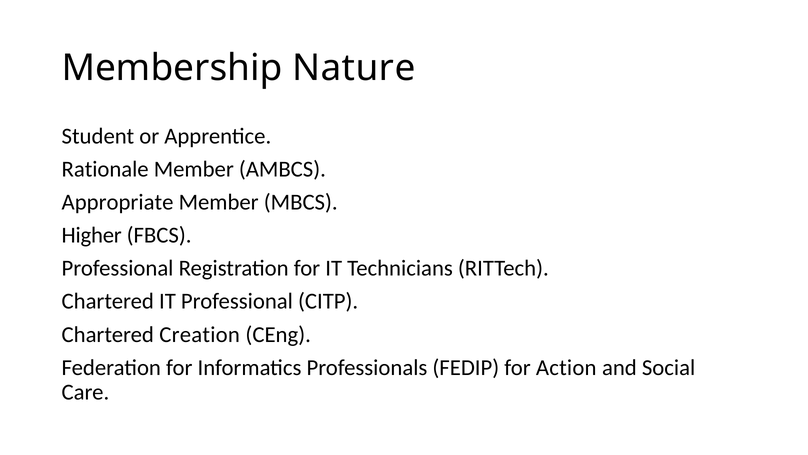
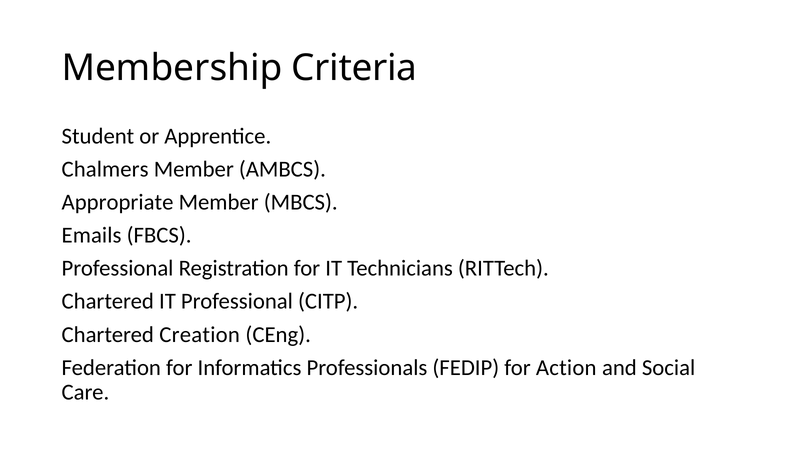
Nature: Nature -> Criteria (354, 68)
Rationale: Rationale -> Chalmers (105, 169)
Higher: Higher -> Emails (92, 235)
